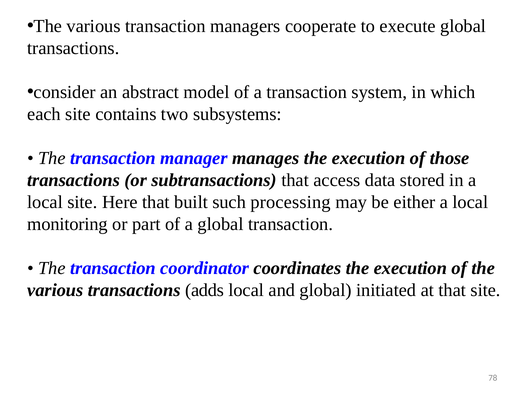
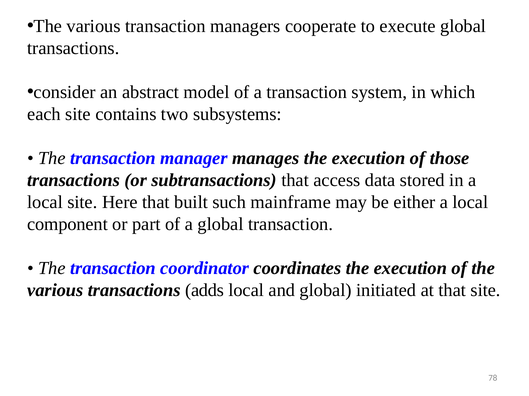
processing: processing -> mainframe (291, 203)
monitoring: monitoring -> component (67, 225)
